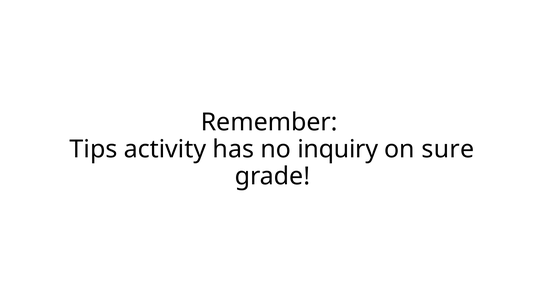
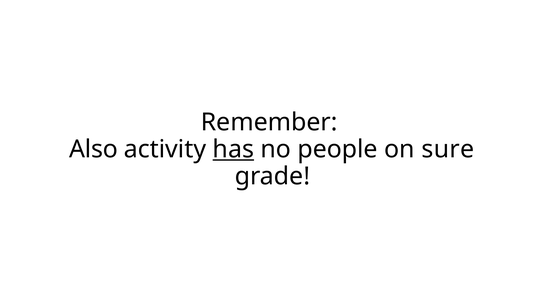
Tips: Tips -> Also (94, 149)
has underline: none -> present (233, 149)
inquiry: inquiry -> people (338, 149)
